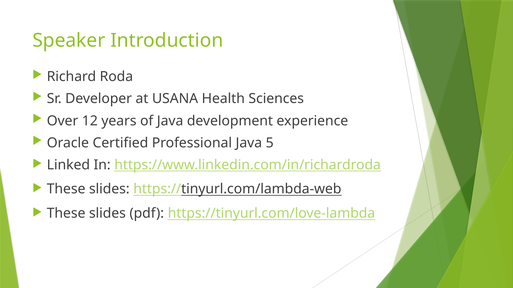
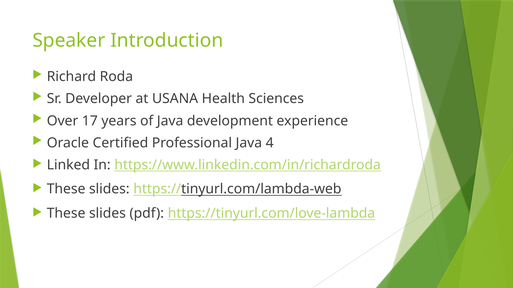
12: 12 -> 17 (90, 121)
5: 5 -> 4 (270, 143)
